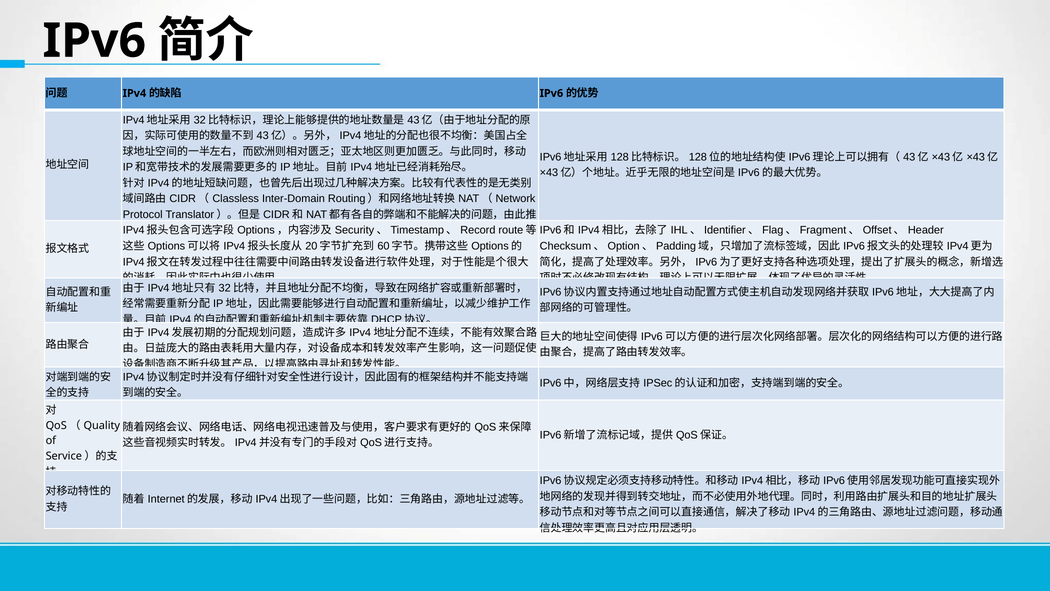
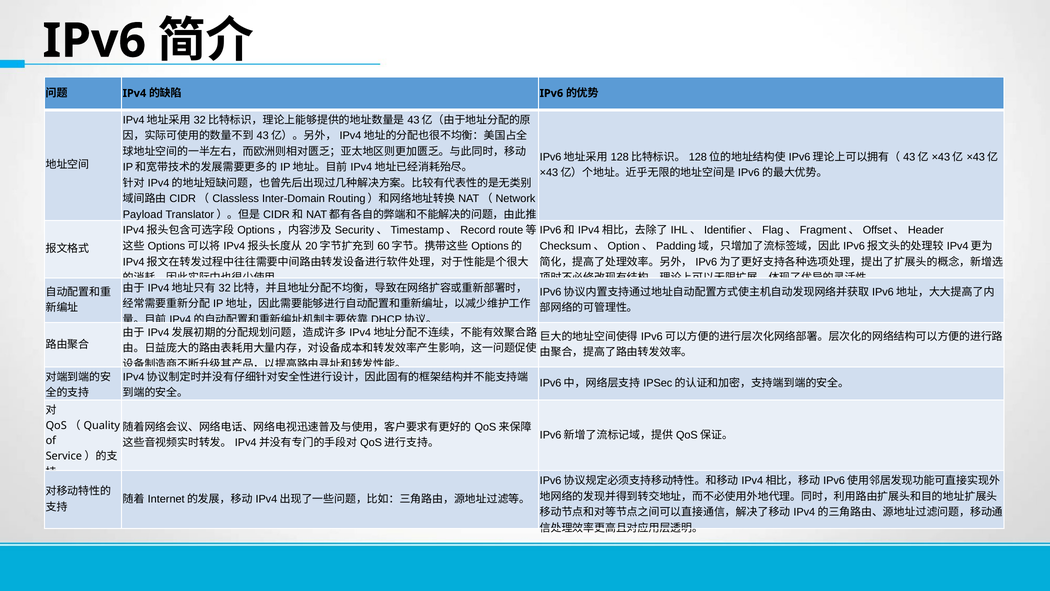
Protocol: Protocol -> Payload (143, 214)
